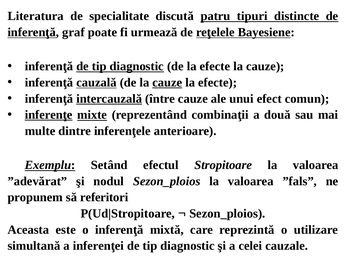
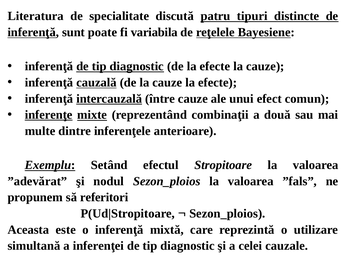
graf: graf -> sunt (74, 32)
urmează: urmează -> variabila (154, 32)
cauze underline: present -> none (167, 83)
